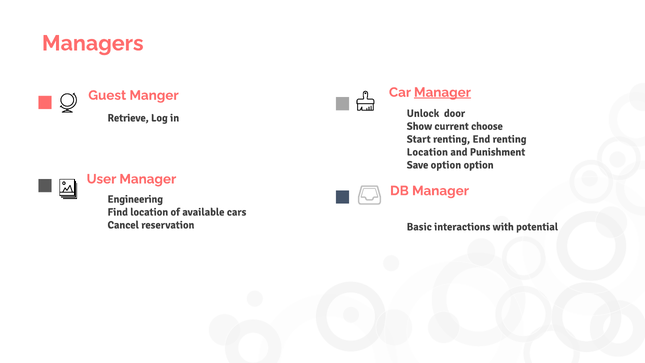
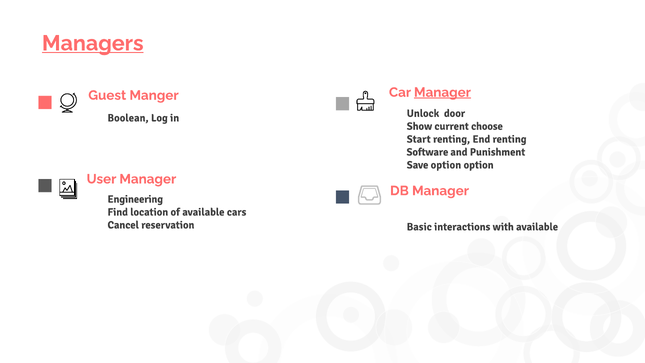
Managers underline: none -> present (93, 43)
Retrieve: Retrieve -> Boolean (128, 118)
Location: Location -> Software (427, 152)
with potential: potential -> available (537, 227)
